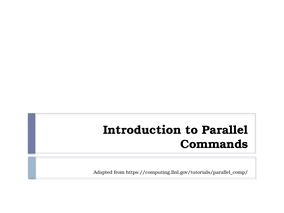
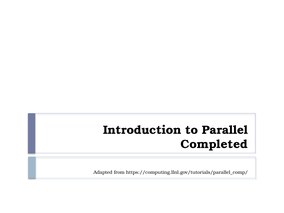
Commands: Commands -> Completed (214, 144)
